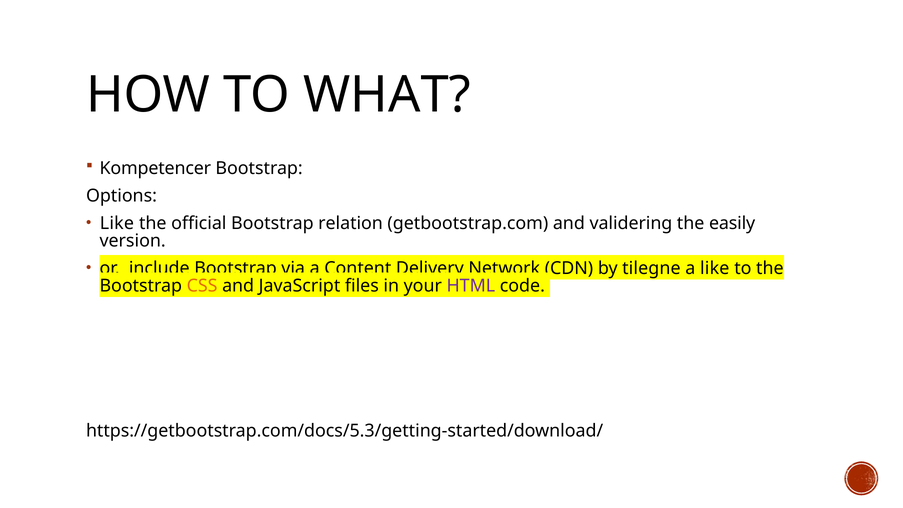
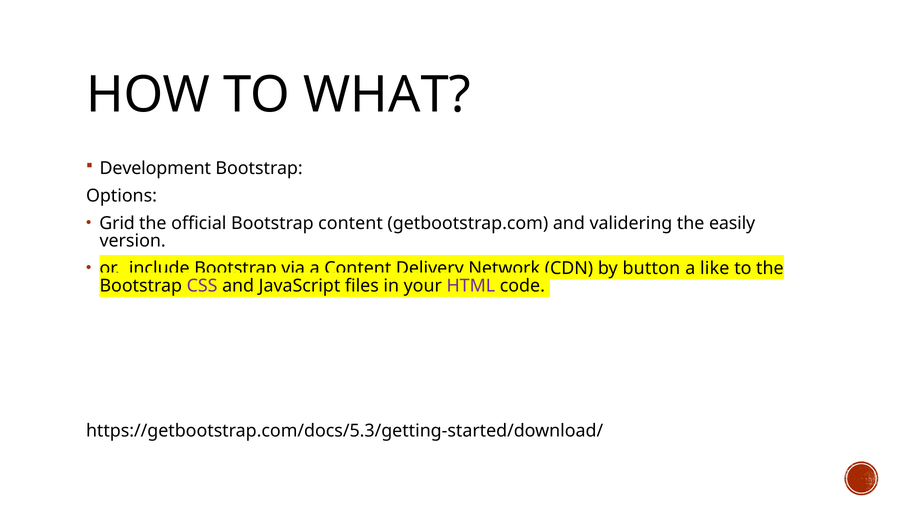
Kompetencer: Kompetencer -> Development (155, 169)
Like: Like -> Grid (117, 223)
Bootstrap relation: relation -> content (351, 223)
tilegne: tilegne -> button (651, 268)
CSS colour: orange -> purple (202, 286)
